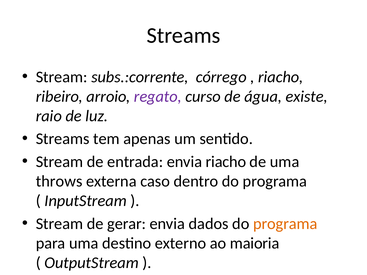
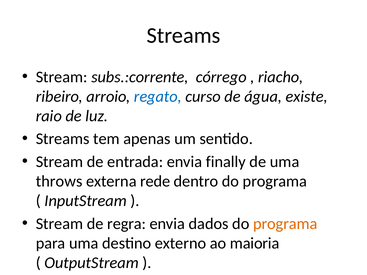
regato colour: purple -> blue (158, 97)
envia riacho: riacho -> finally (226, 162)
caso: caso -> rede (155, 181)
gerar: gerar -> regra (127, 224)
